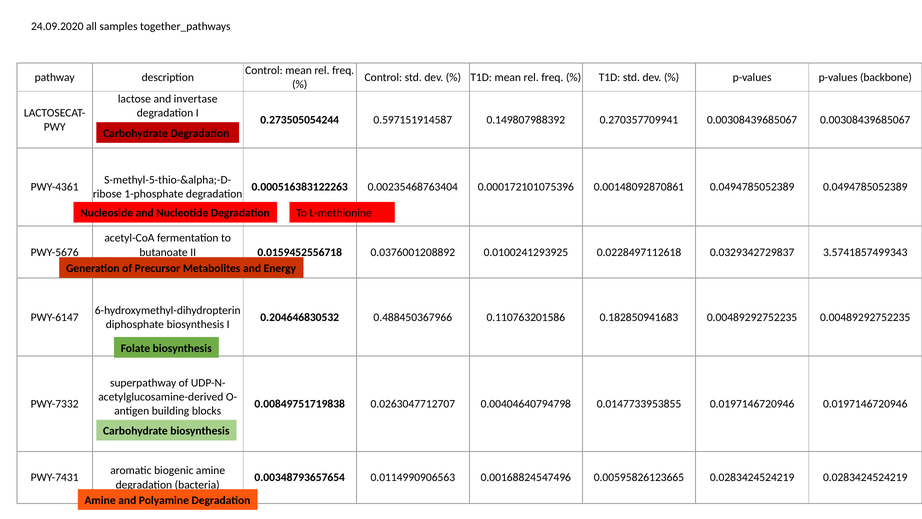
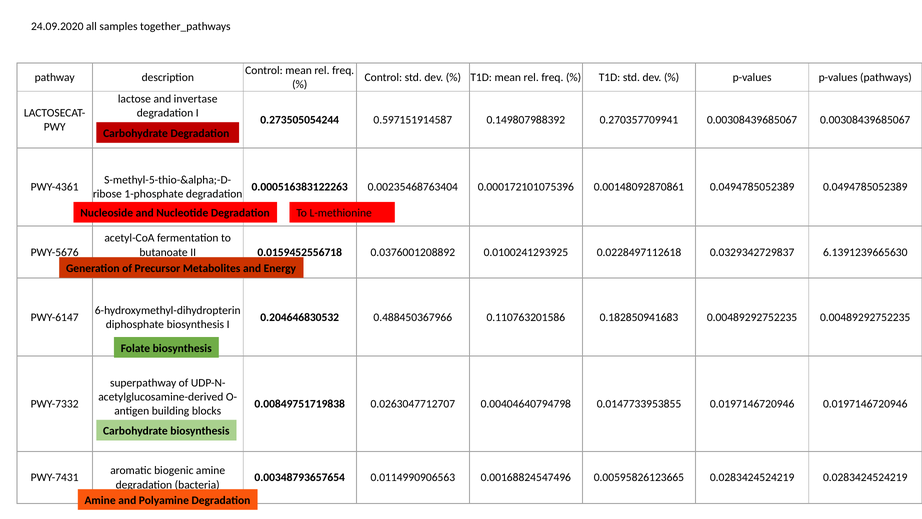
backbone: backbone -> pathways (886, 77)
3.5741857499343: 3.5741857499343 -> 6.1391239665630 (865, 252)
